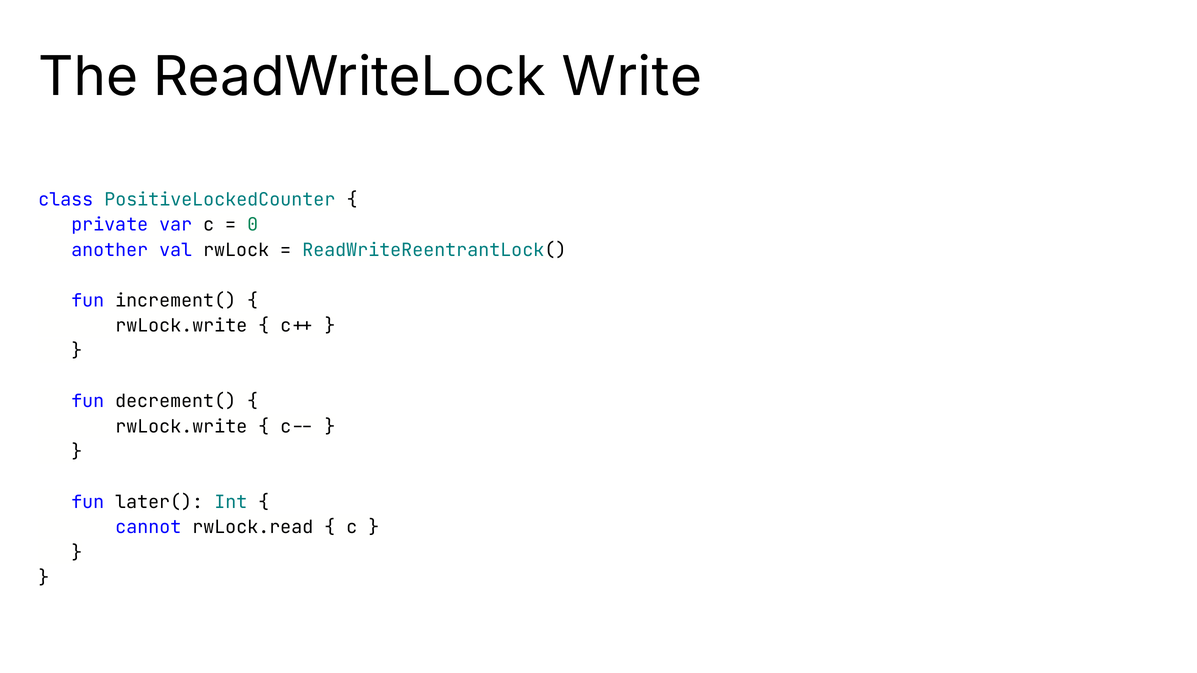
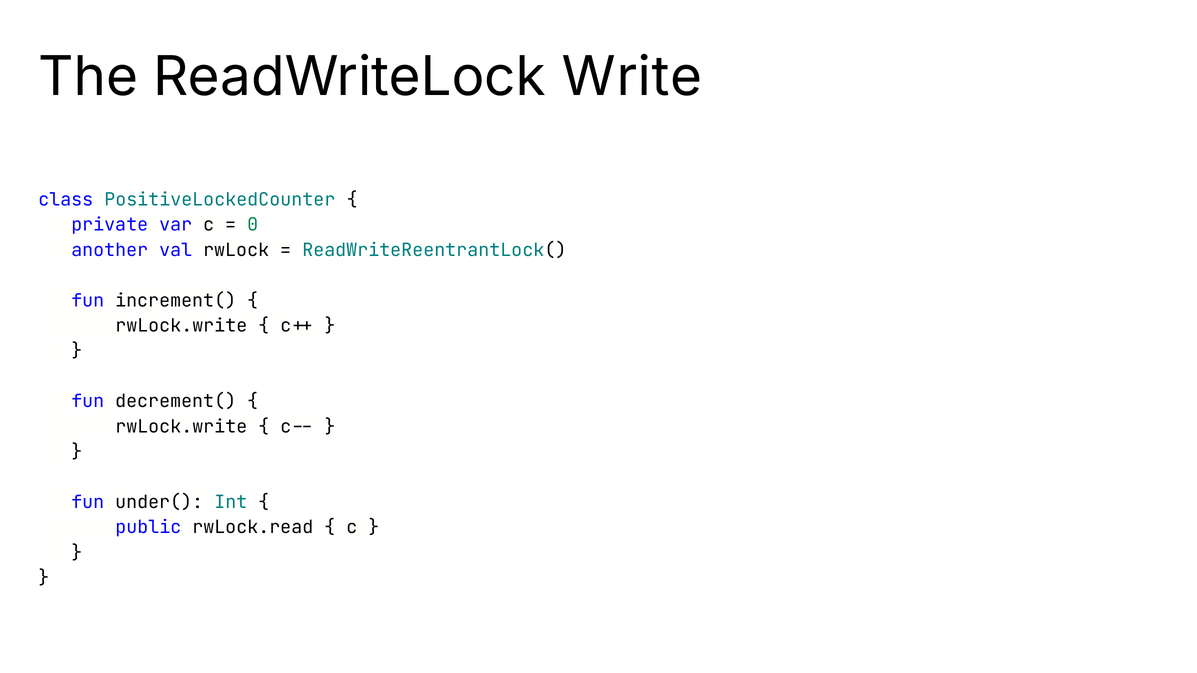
later(: later( -> under( (159, 502)
cannot: cannot -> public (148, 528)
